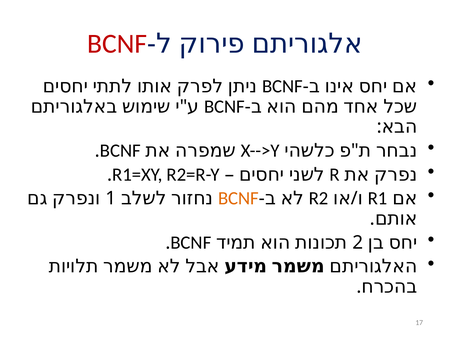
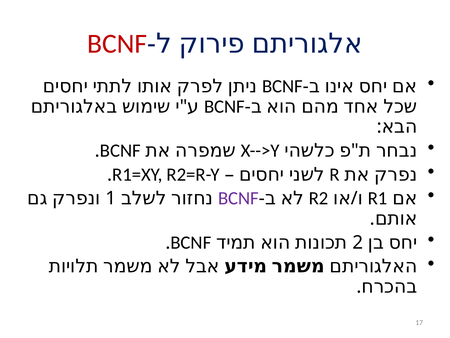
BCNF colour: orange -> purple (239, 198)
